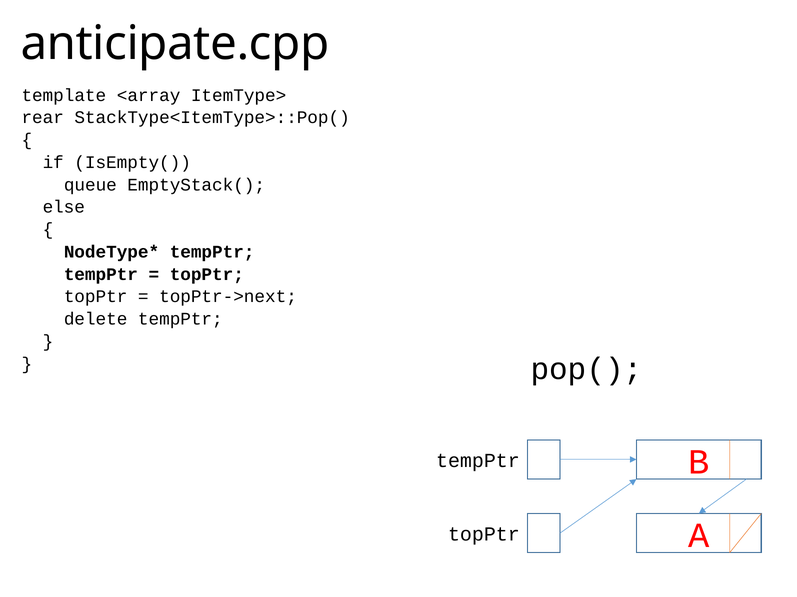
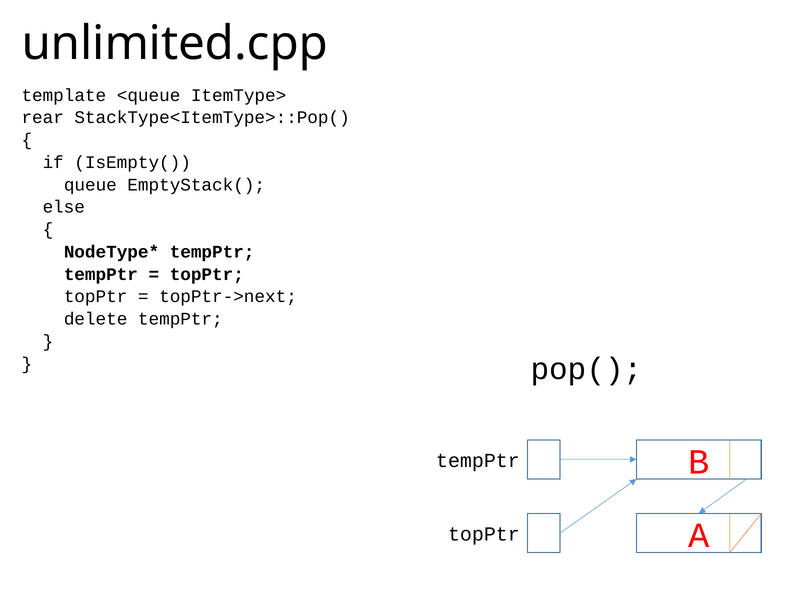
anticipate.cpp: anticipate.cpp -> unlimited.cpp (175, 44)
<array: <array -> <queue (149, 95)
